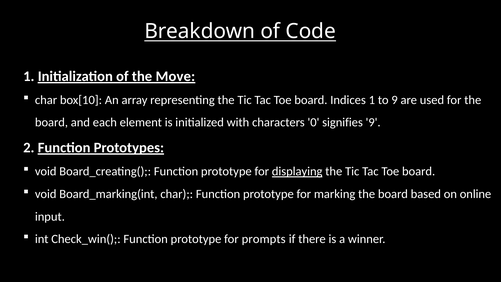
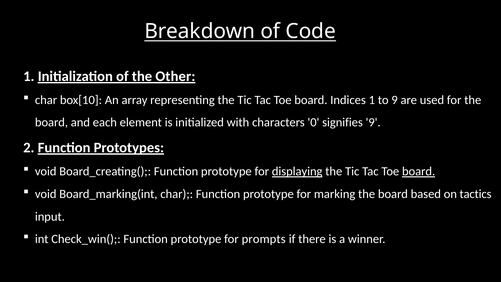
Move: Move -> Other (175, 76)
board underline: none -> present (419, 171)
online: online -> tactics (476, 194)
